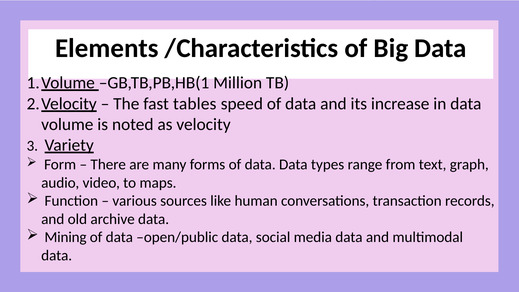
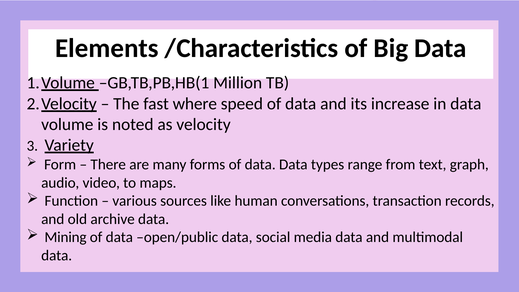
tables: tables -> where (195, 104)
